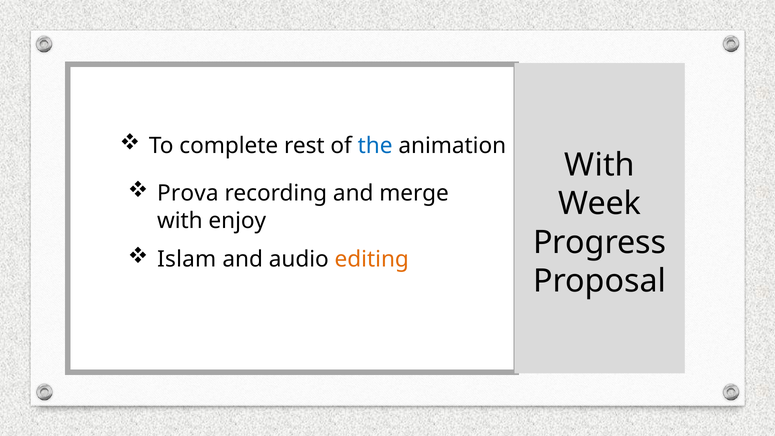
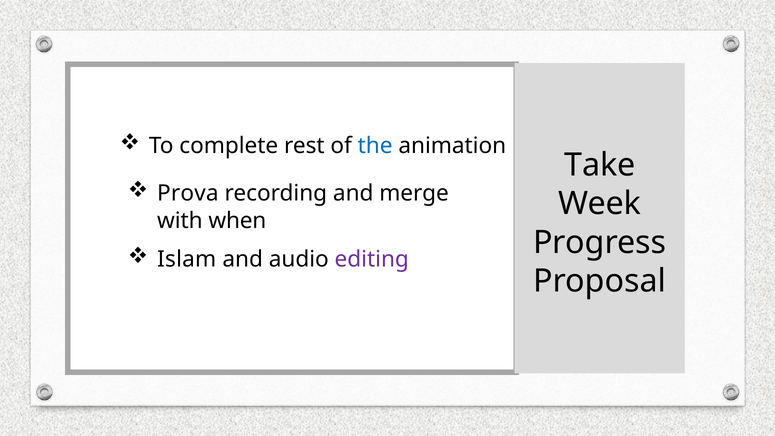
With: With -> Take (600, 165)
enjoy: enjoy -> when (237, 221)
editing colour: orange -> purple (372, 259)
